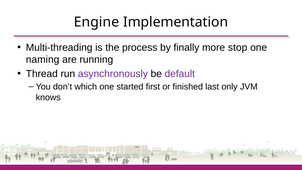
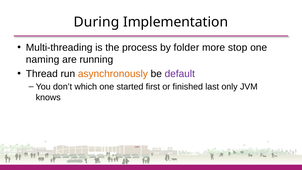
Engine: Engine -> During (97, 22)
finally: finally -> folder (186, 48)
asynchronously colour: purple -> orange (113, 74)
